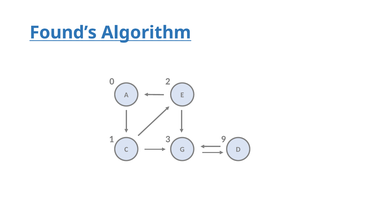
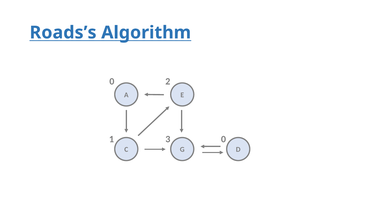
Found’s: Found’s -> Roads’s (63, 33)
3 9: 9 -> 0 (223, 139)
